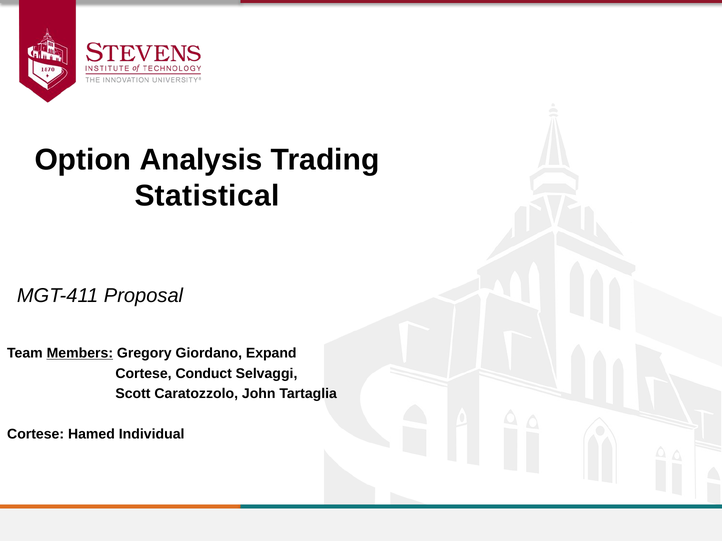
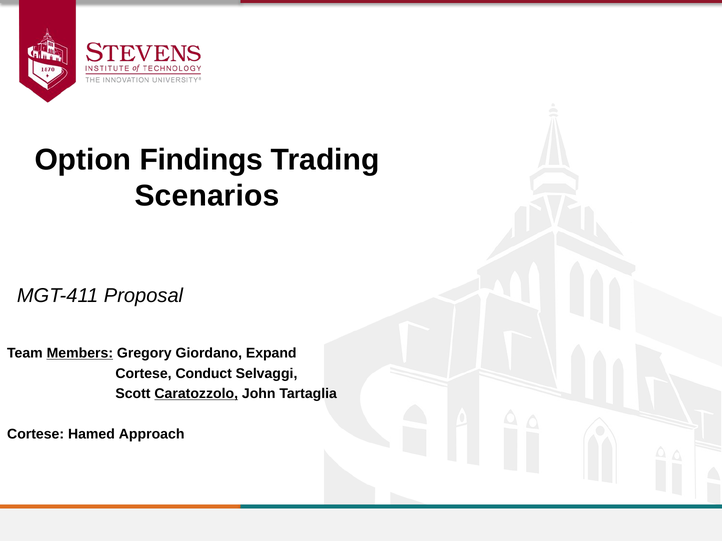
Analysis: Analysis -> Findings (201, 160)
Statistical: Statistical -> Scenarios (207, 196)
Caratozzolo underline: none -> present (196, 394)
Individual: Individual -> Approach (152, 434)
